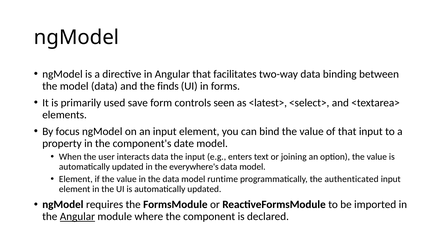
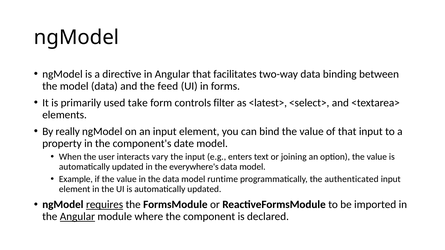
finds: finds -> feed (168, 86)
save: save -> take (138, 103)
seen: seen -> filter (224, 103)
focus: focus -> really (68, 132)
interacts data: data -> vary (160, 157)
Element: Element -> Example (76, 179)
requires underline: none -> present (105, 205)
